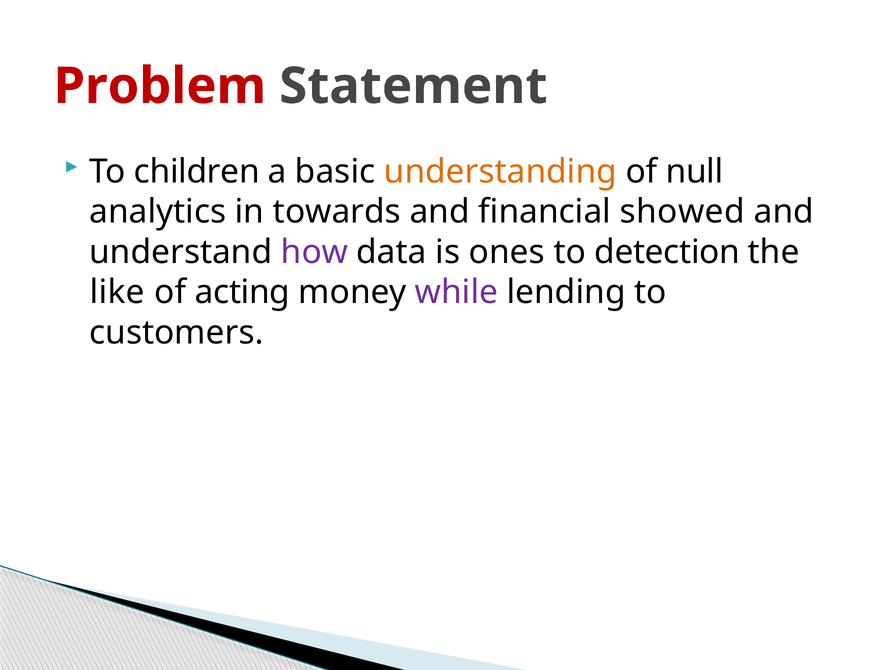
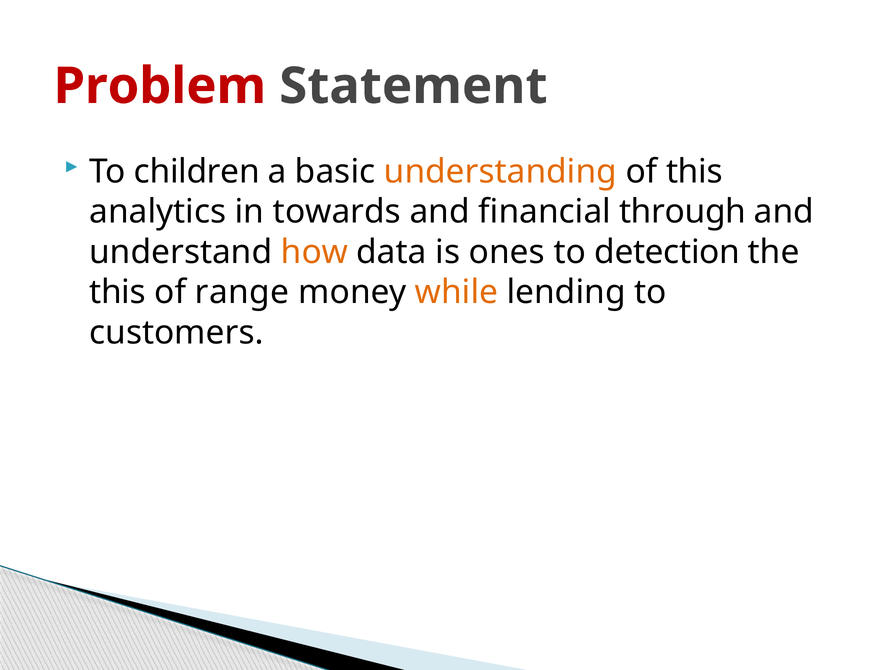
of null: null -> this (695, 172)
showed: showed -> through (683, 212)
how colour: purple -> orange (314, 252)
like: like -> this (118, 293)
acting: acting -> range (242, 293)
while colour: purple -> orange (456, 293)
